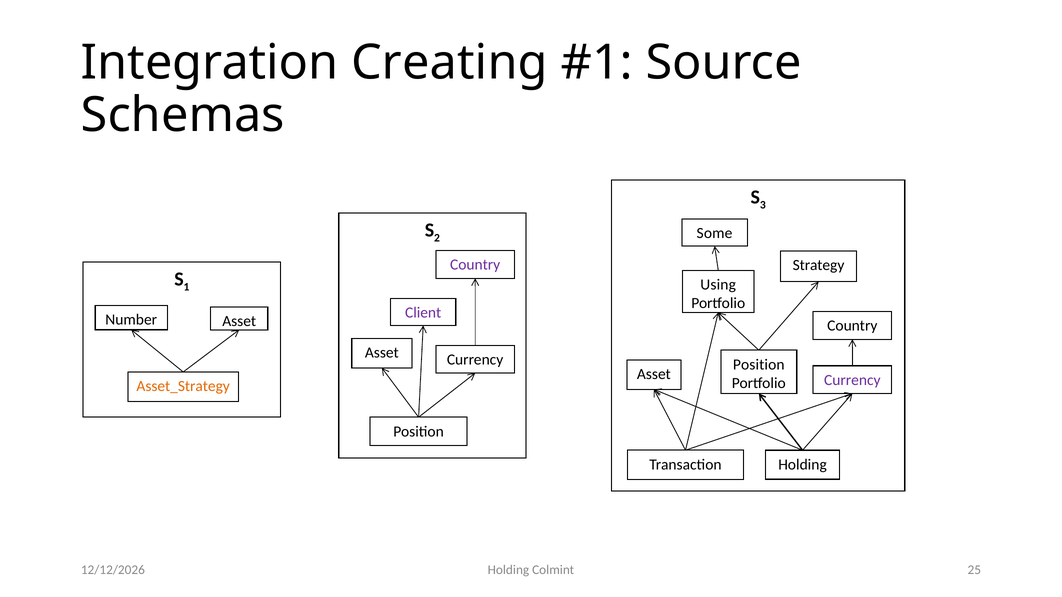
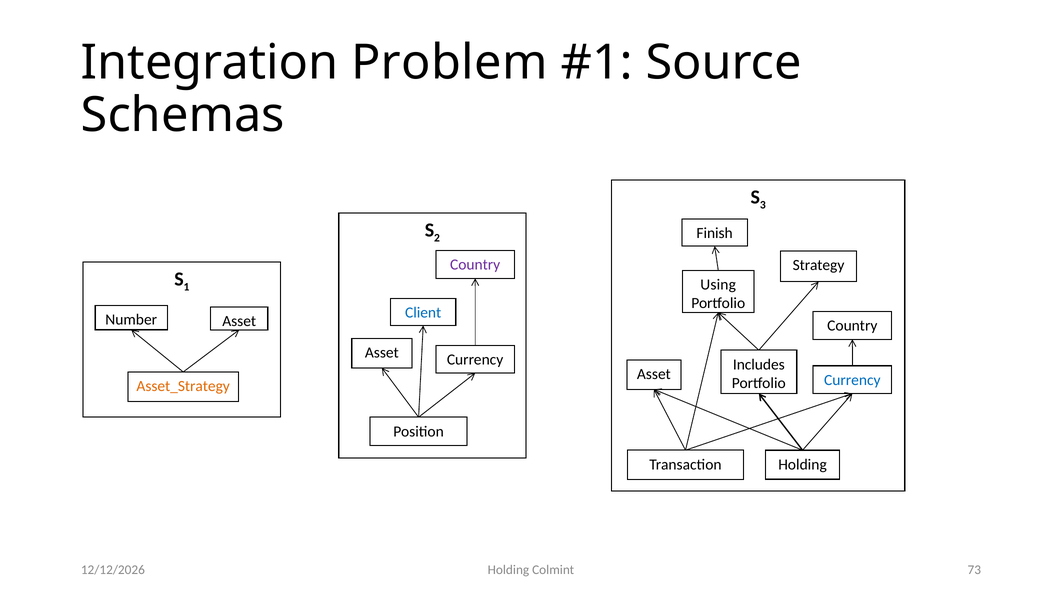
Creating: Creating -> Problem (449, 63)
Some: Some -> Finish (715, 233)
Client colour: purple -> blue (423, 313)
Position: Position -> Includes (759, 365)
Currency colour: purple -> blue (852, 380)
25: 25 -> 73 (974, 570)
